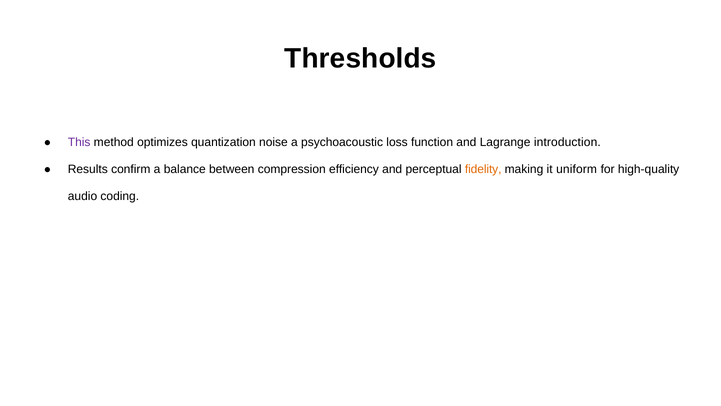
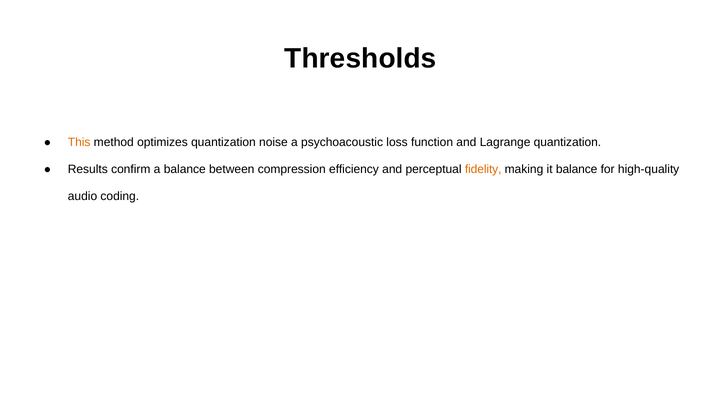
This colour: purple -> orange (79, 142)
Lagrange introduction: introduction -> quantization (567, 142)
it uniform: uniform -> balance (577, 169)
